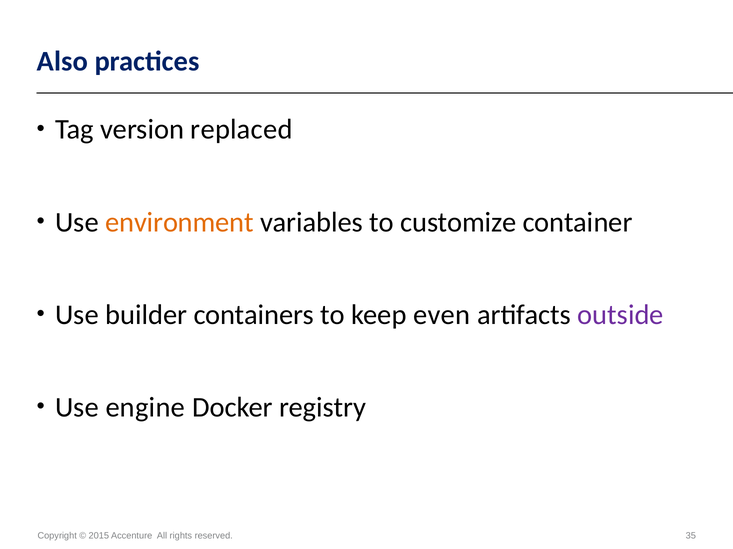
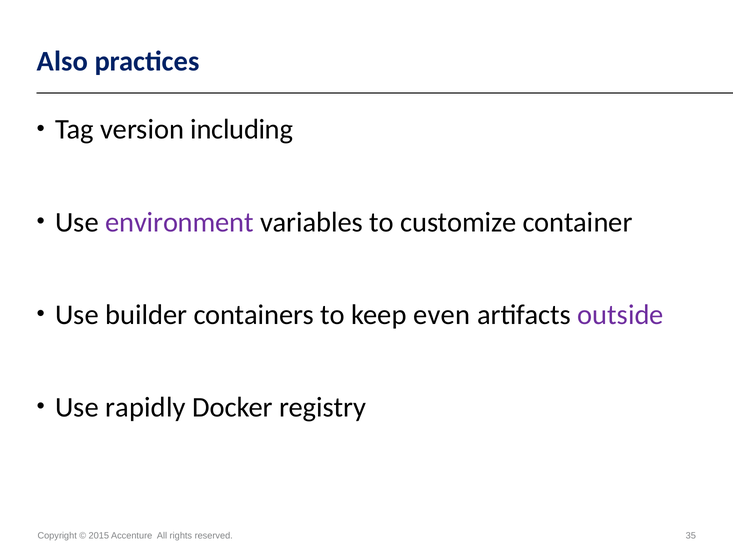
replaced: replaced -> including (242, 130)
environment colour: orange -> purple (179, 222)
engine: engine -> rapidly (145, 408)
